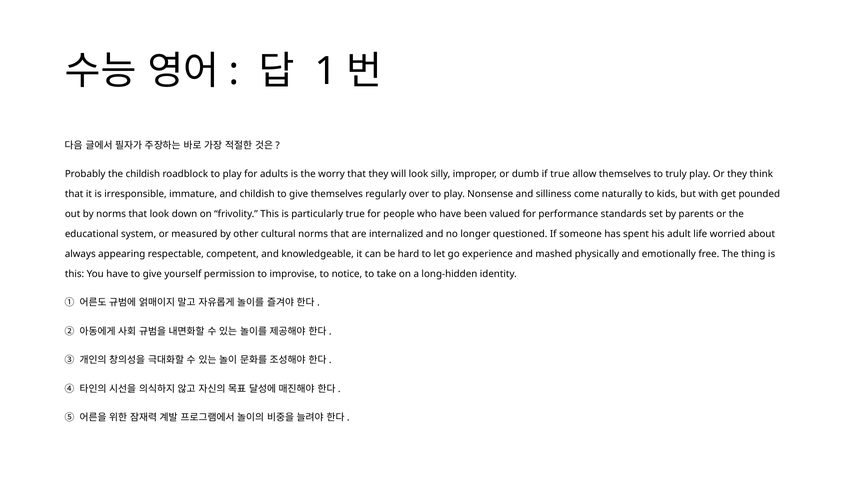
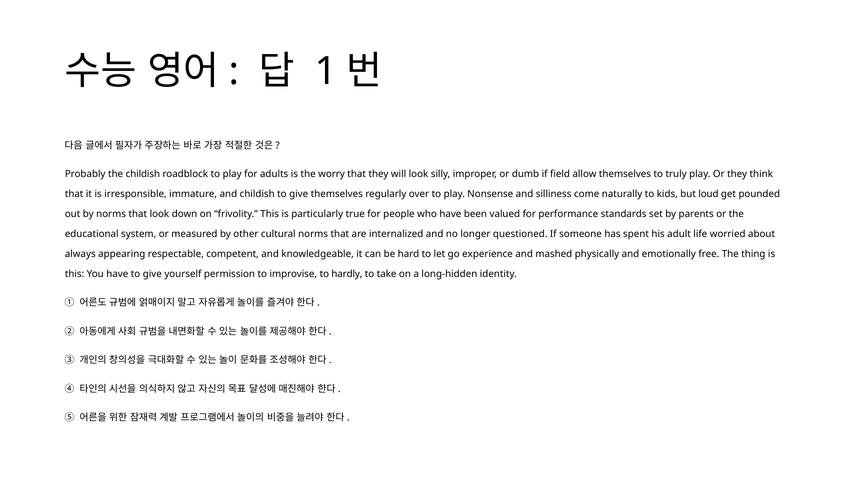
if true: true -> field (560, 174)
with: with -> loud (708, 194)
notice: notice -> hardly (347, 274)
